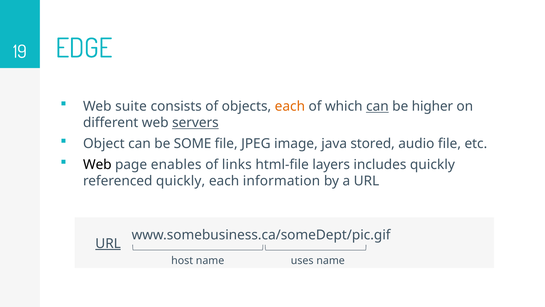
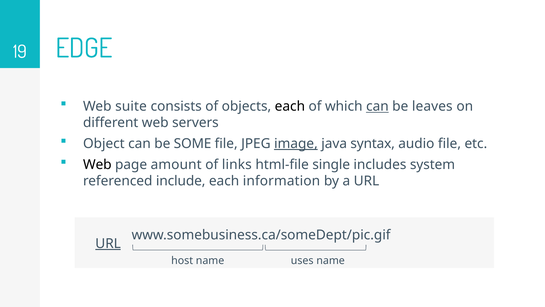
each colour: orange -> black (290, 106)
higher: higher -> leaves (432, 106)
servers underline: present -> none (195, 123)
image underline: none -> present (296, 143)
stored: stored -> syntax (373, 143)
enables: enables -> amount (176, 164)
layers: layers -> single (331, 164)
includes quickly: quickly -> system (432, 164)
referenced quickly: quickly -> include (181, 181)
